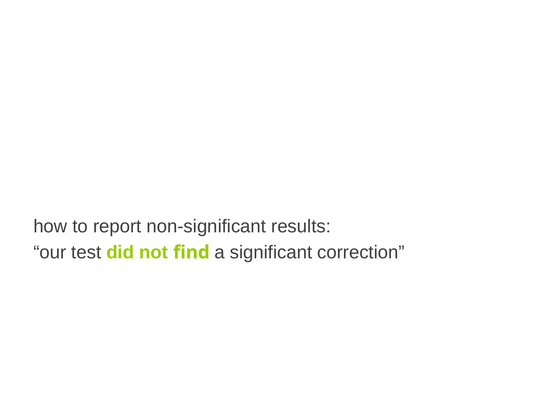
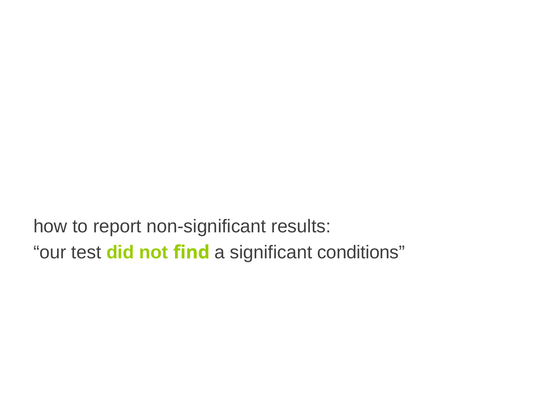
correction: correction -> conditions (361, 252)
